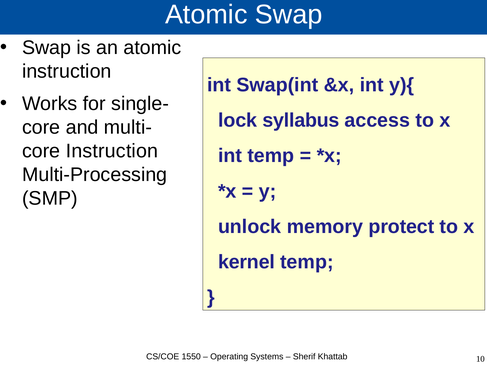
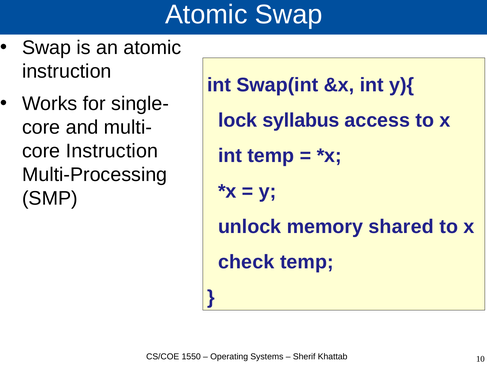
protect: protect -> shared (401, 226)
kernel: kernel -> check (246, 261)
